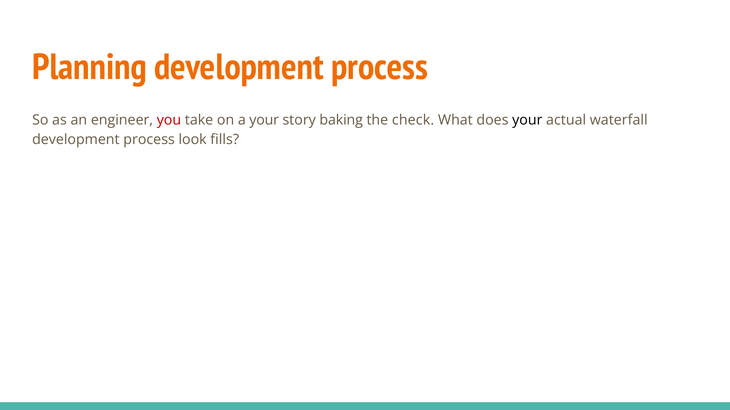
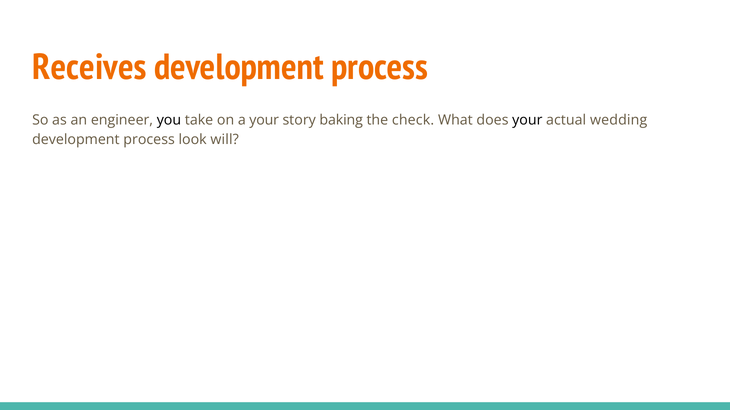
Planning: Planning -> Receives (89, 67)
you colour: red -> black (169, 120)
waterfall: waterfall -> wedding (619, 120)
fills: fills -> will (225, 140)
